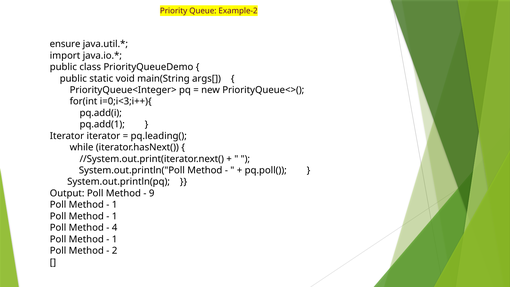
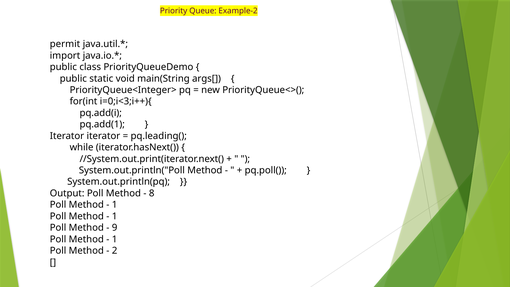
ensure: ensure -> permit (65, 44)
9: 9 -> 8 (152, 193)
4: 4 -> 9 (115, 228)
